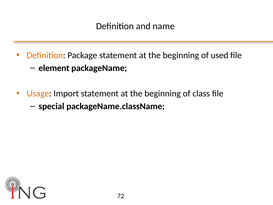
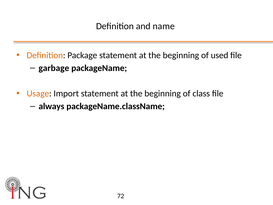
element: element -> garbage (54, 68)
special: special -> always (51, 106)
